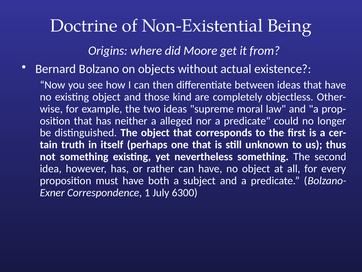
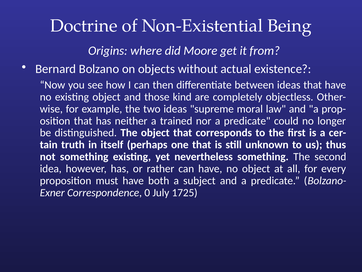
alleged: alleged -> trained (176, 121)
1: 1 -> 0 (147, 192)
6300: 6300 -> 1725 (185, 192)
